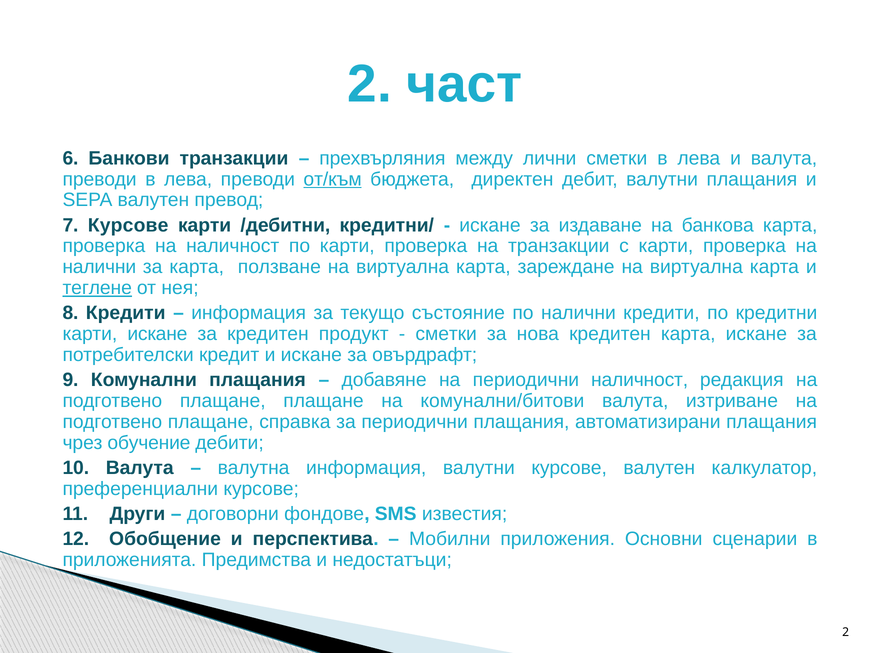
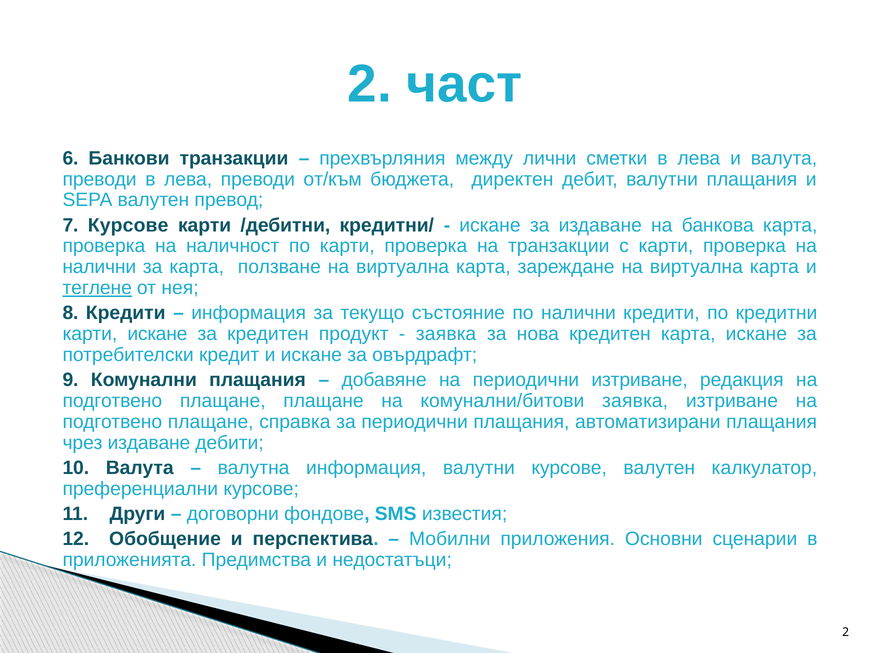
от/към underline: present -> none (333, 179)
сметки: сметки -> заявка (446, 334)
периодични наличност: наличност -> изтриване (640, 380)
комунални/битови валута: валута -> заявка (635, 401)
чрез обучение: обучение -> издаване (149, 442)
